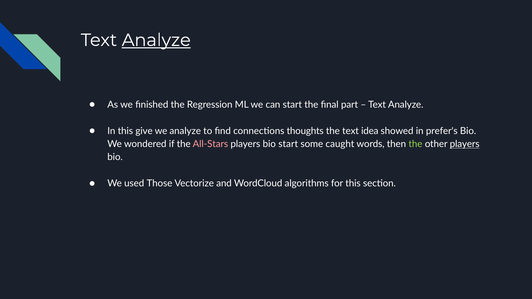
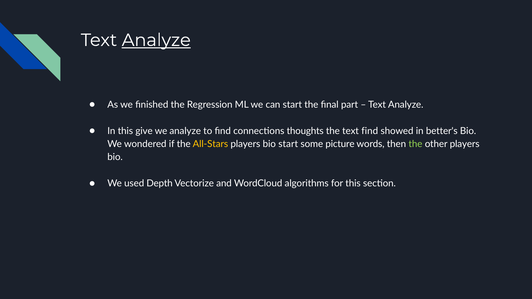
text idea: idea -> find (370, 131)
prefer's: prefer's -> better's (442, 131)
All-Stars colour: pink -> yellow (210, 144)
caught: caught -> picture (340, 144)
players underline: present -> none (465, 144)
Those: Those -> Depth (160, 184)
